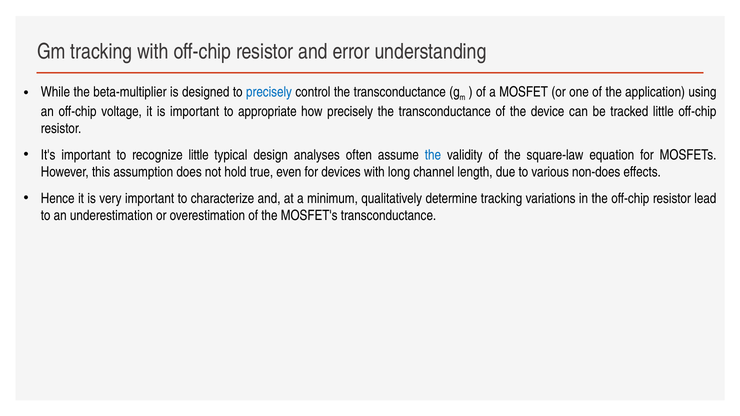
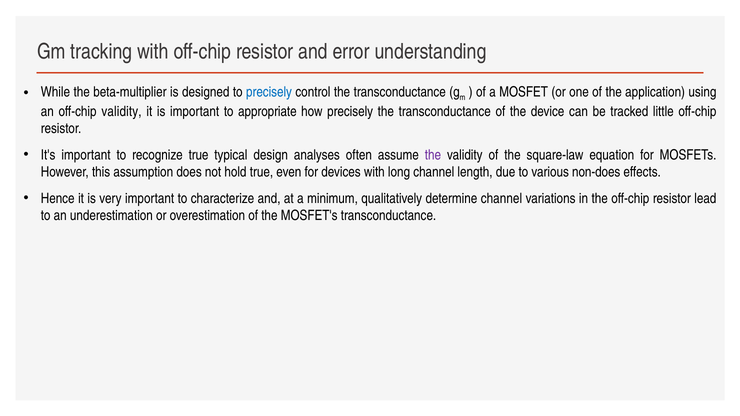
off-chip voltage: voltage -> validity (121, 111)
recognize little: little -> true (199, 155)
the colour: blue -> purple (433, 155)
determine tracking: tracking -> channel (501, 198)
